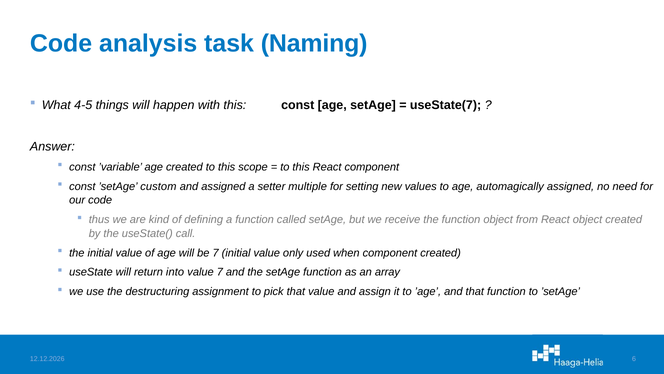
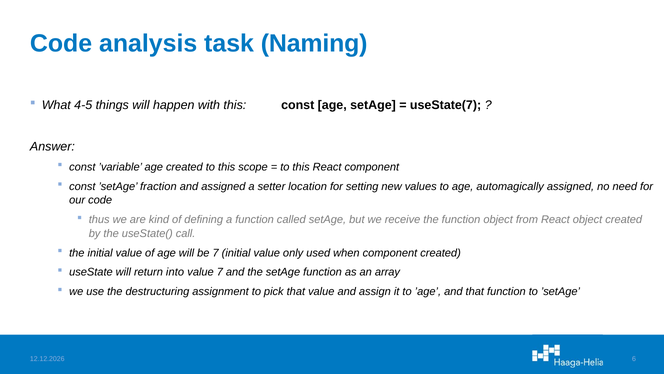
custom: custom -> fraction (158, 186)
multiple: multiple -> location (308, 186)
